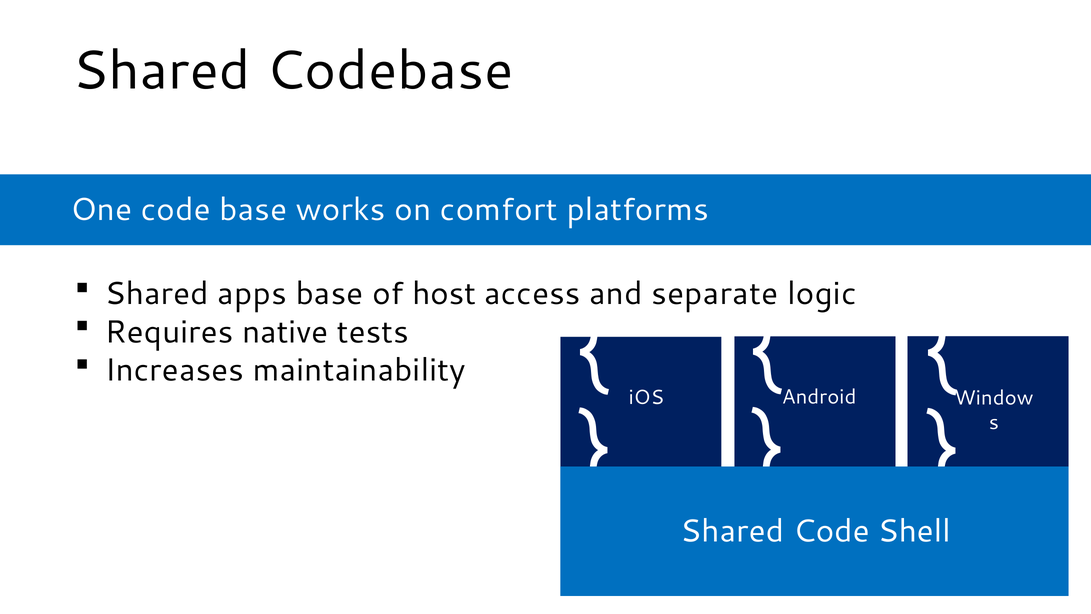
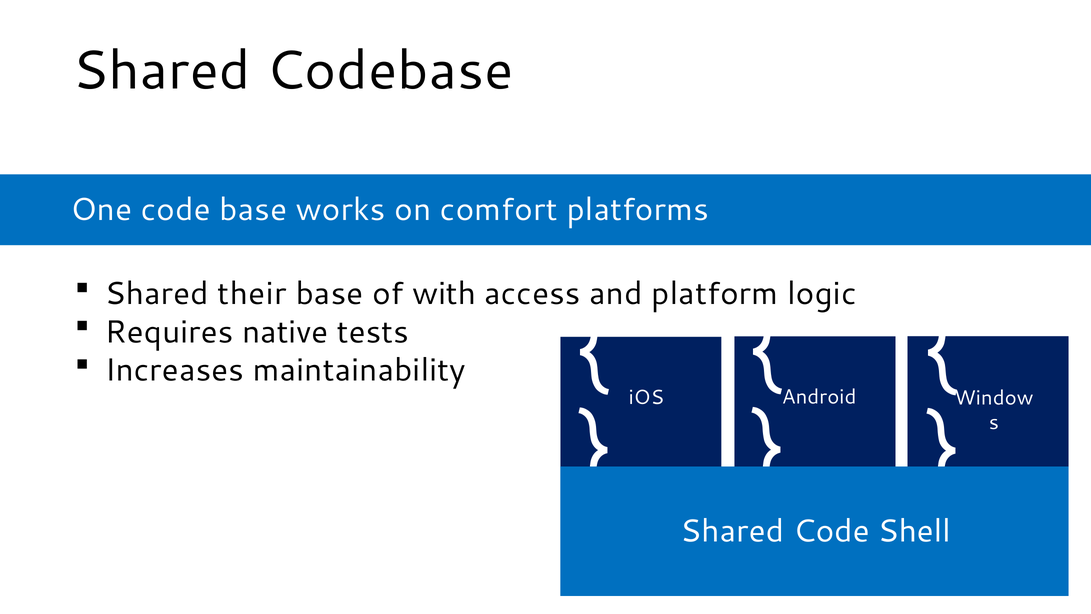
apps: apps -> their (252, 294)
host: host -> with (444, 294)
separate: separate -> platform (715, 294)
